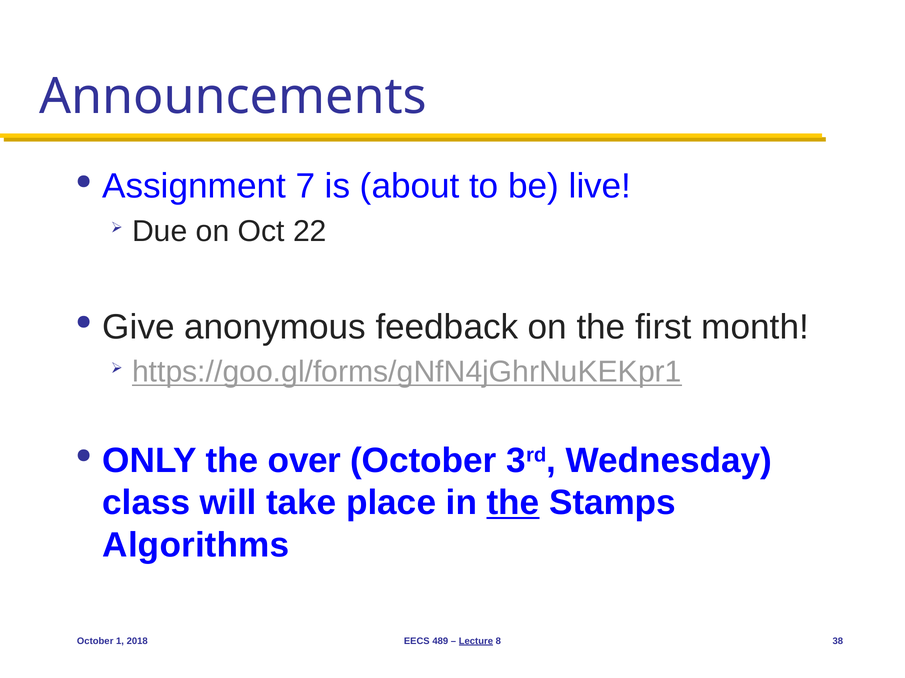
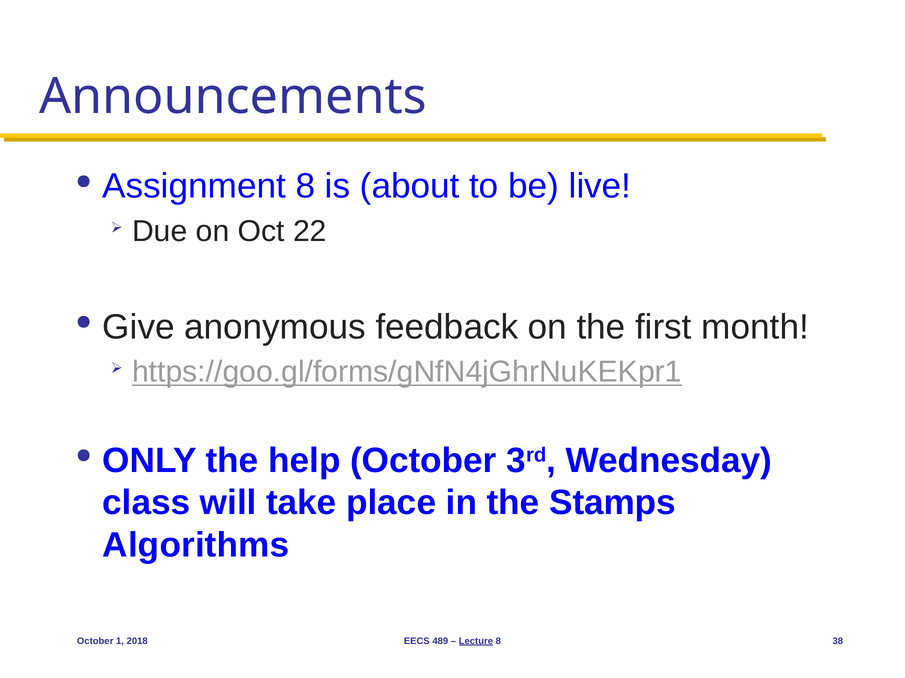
Assignment 7: 7 -> 8 (305, 187)
over: over -> help (304, 461)
the underline: present -> none (513, 503)
